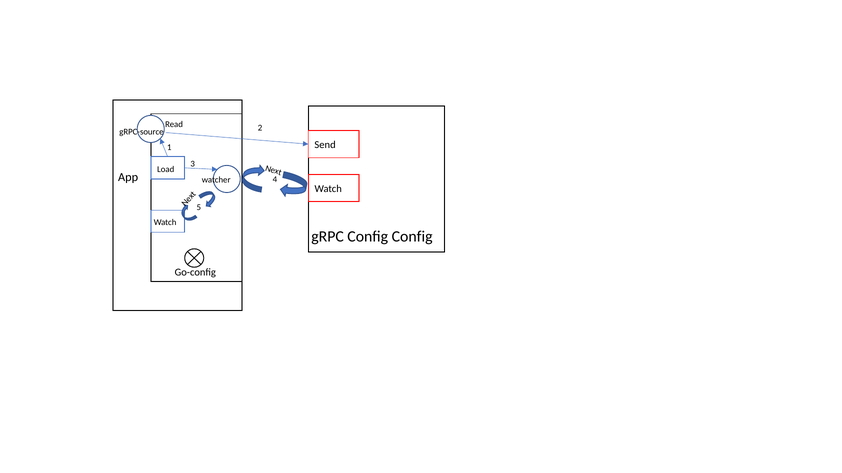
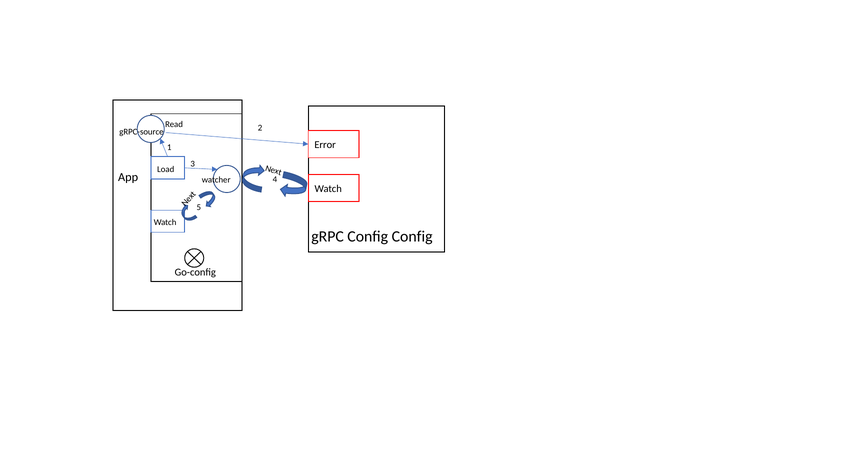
Send: Send -> Error (325, 145)
